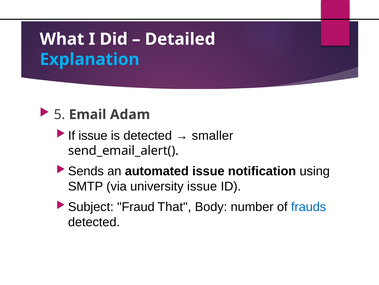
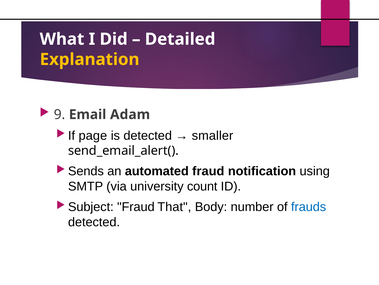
Explanation colour: light blue -> yellow (90, 59)
5: 5 -> 9 (60, 114)
issue: issue -> page (93, 135)
automated issue: issue -> fraud (208, 171)
university issue: issue -> count (202, 186)
